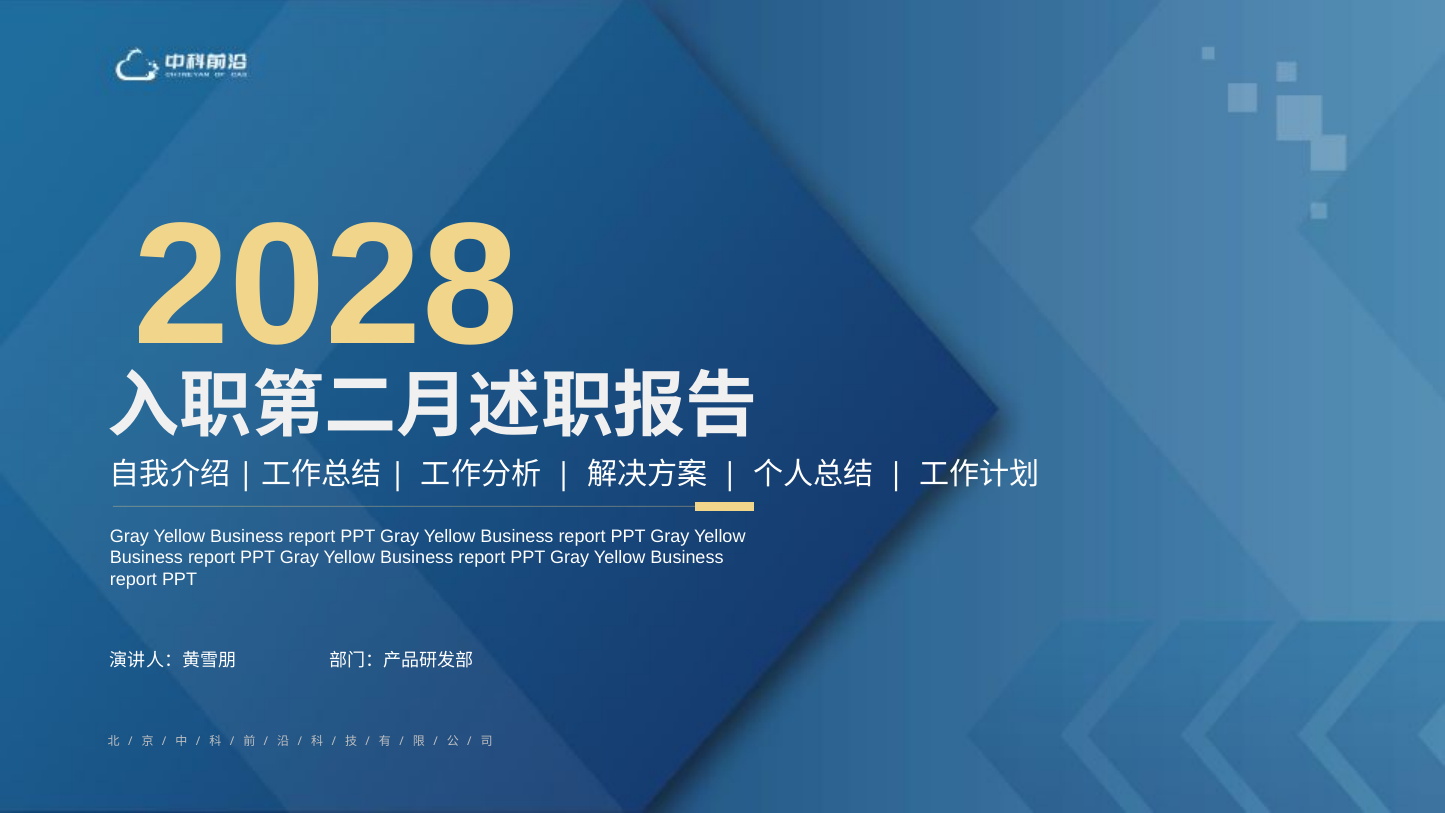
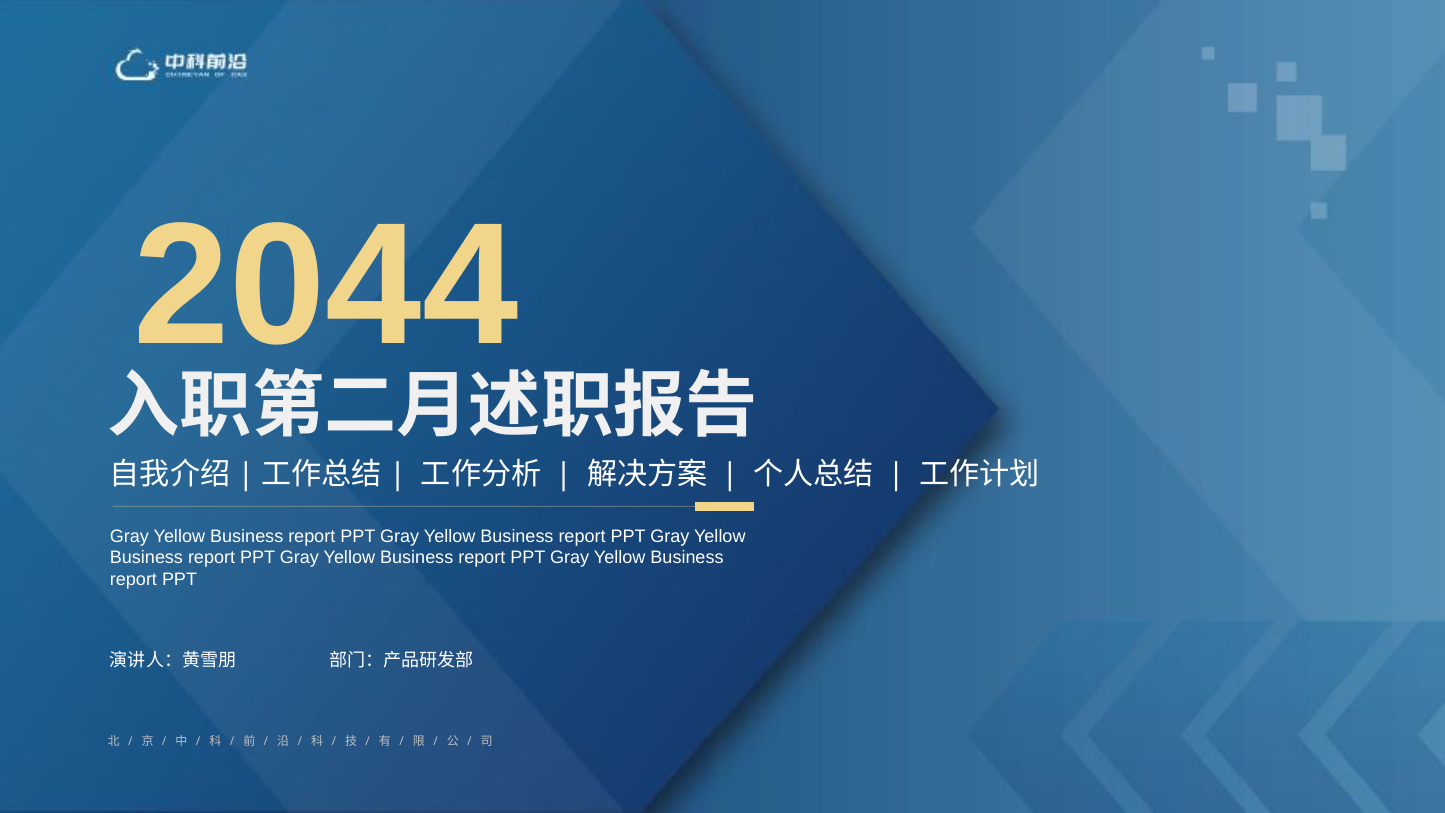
2028: 2028 -> 2044 (326, 286)
